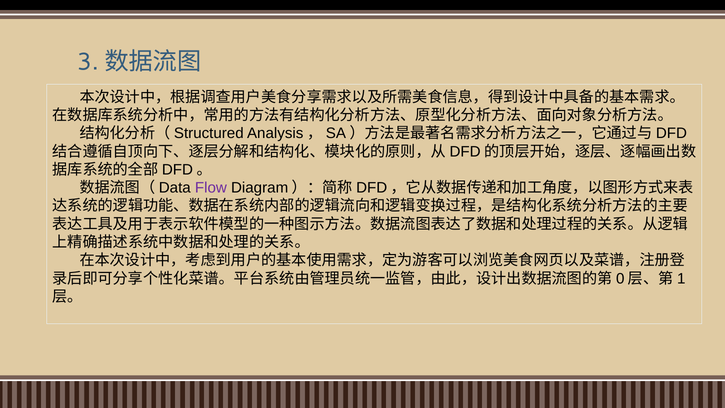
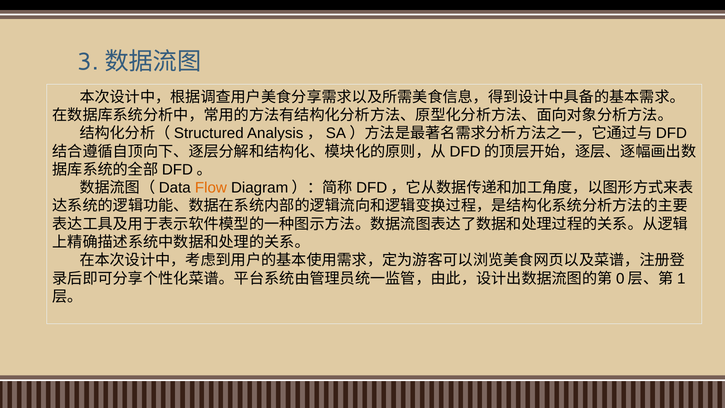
Flow colour: purple -> orange (211, 188)
